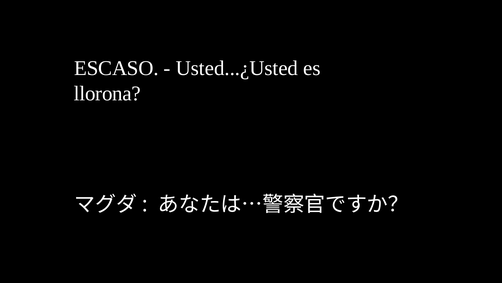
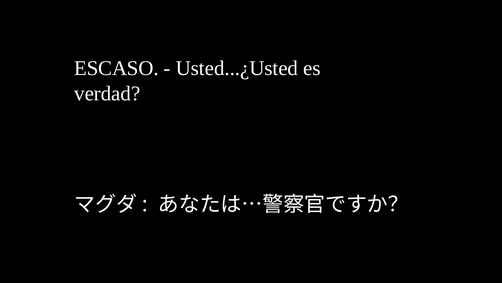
llorona: llorona -> verdad (107, 93)
